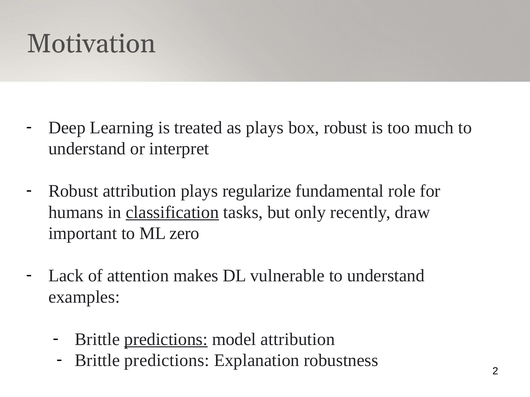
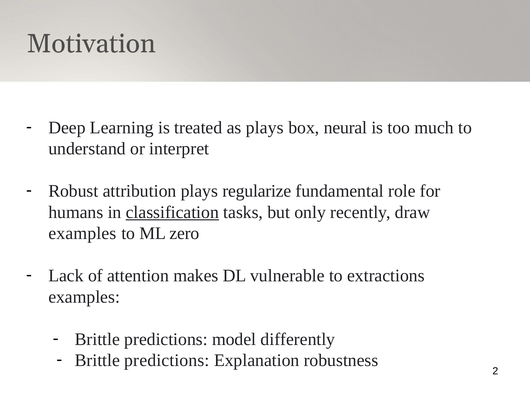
box robust: robust -> neural (345, 128)
important: important -> examples (83, 234)
vulnerable to understand: understand -> extractions (386, 276)
predictions underline: present -> none (166, 340)
model attribution: attribution -> differently (298, 340)
